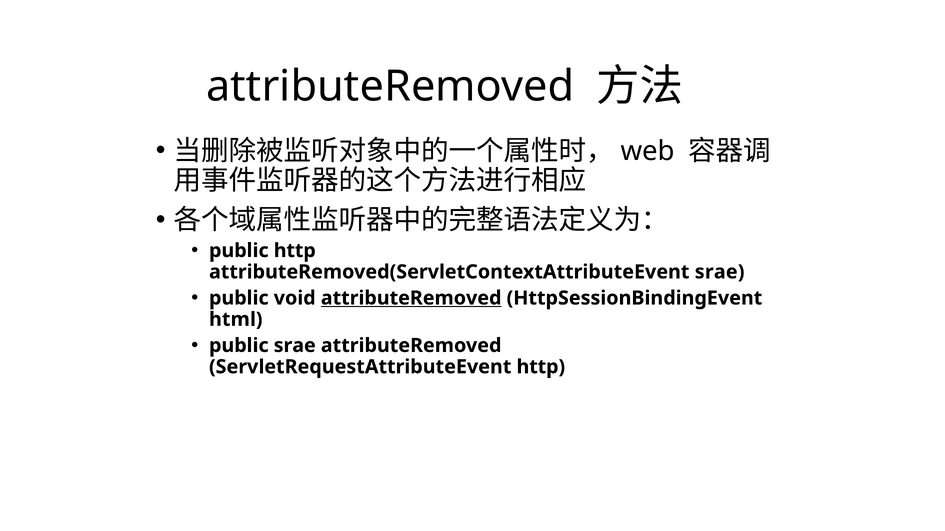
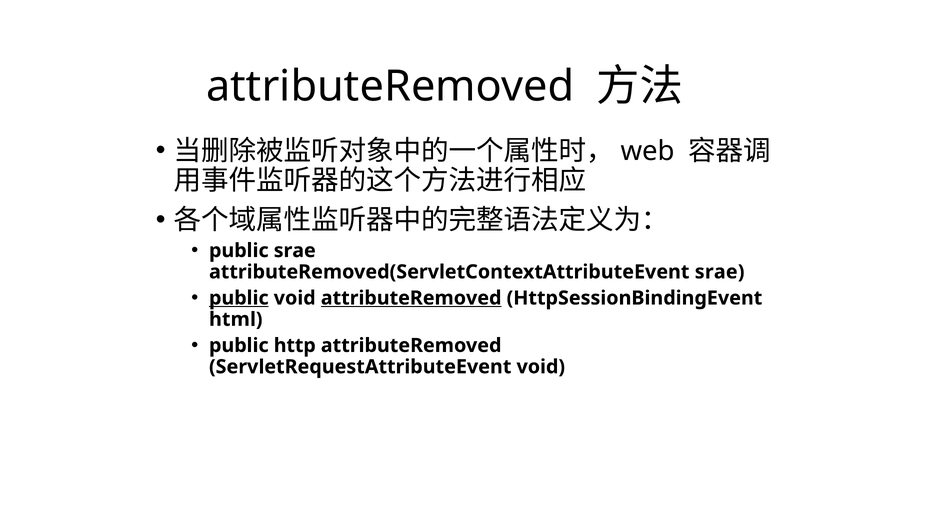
public http: http -> srae (295, 251)
public underline: none -> present (239, 298)
public srae: srae -> http (295, 346)
ServletRequestAttributeEvent http: http -> void (541, 367)
